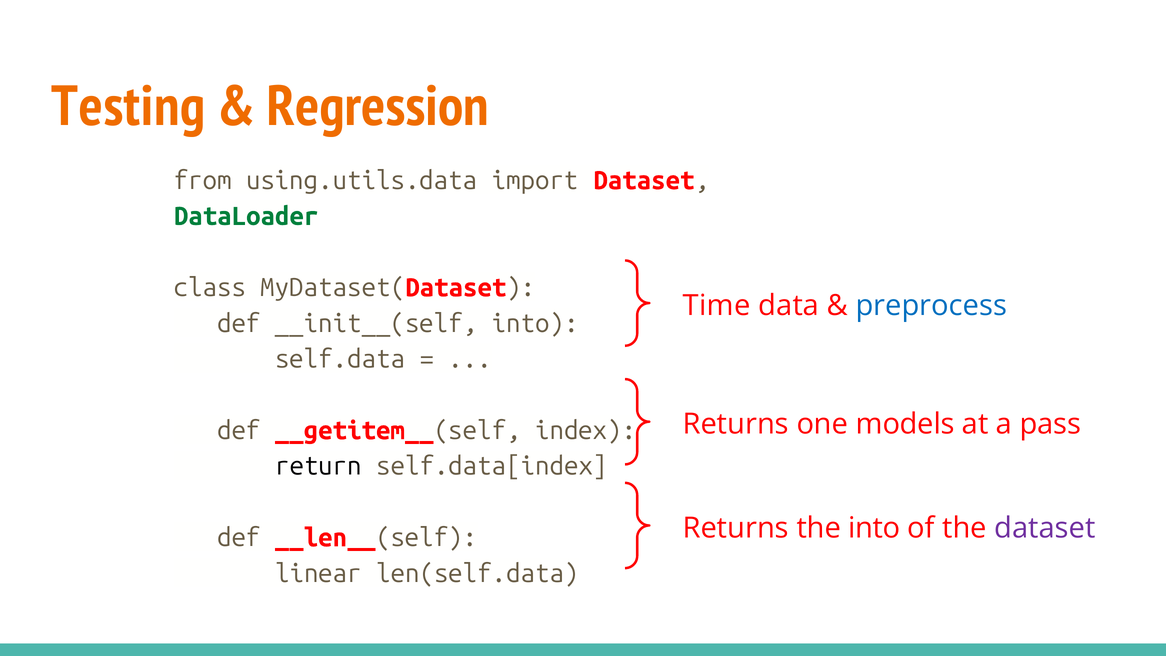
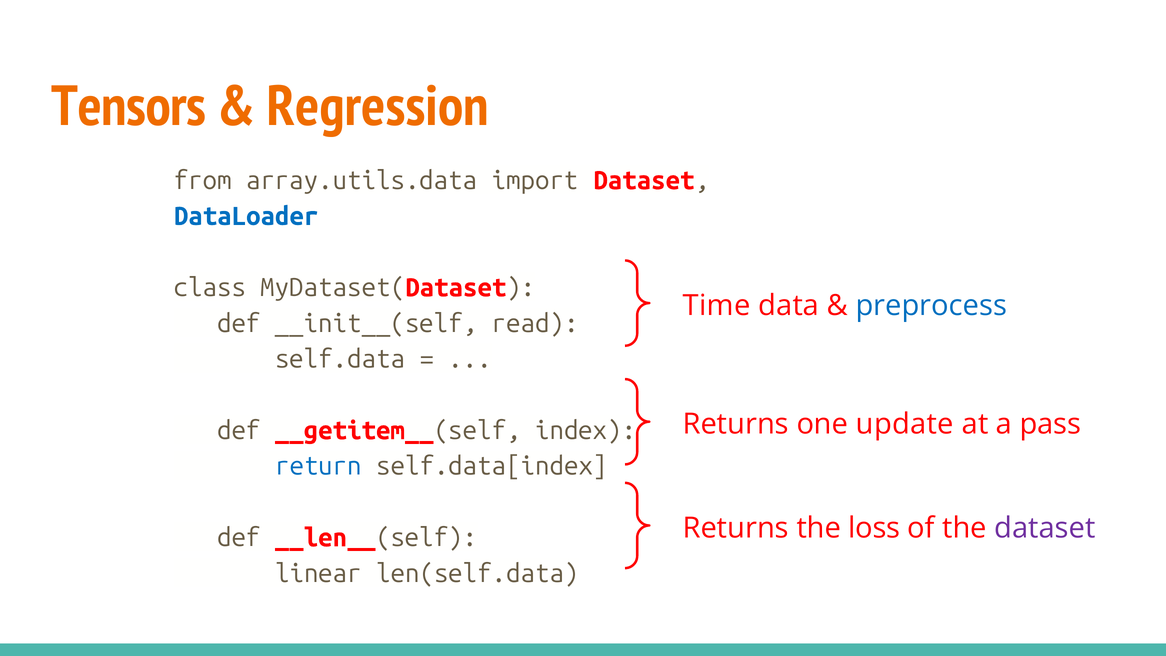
Testing: Testing -> Tensors (129, 106)
using.utils.data: using.utils.data -> array.utils.data (362, 181)
DataLoader colour: green -> blue (246, 216)
__init__(self into: into -> read (535, 323)
models: models -> update (905, 424)
return colour: black -> blue (318, 466)
the into: into -> loss (874, 528)
